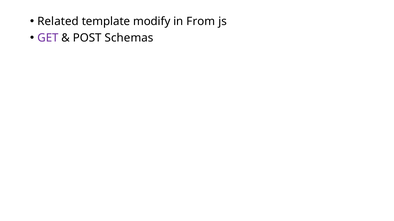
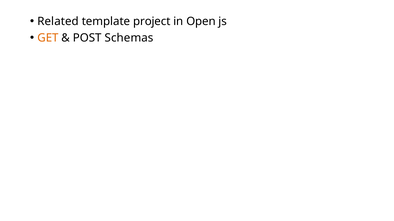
modify: modify -> project (152, 21)
From: From -> Open (201, 21)
GET colour: purple -> orange (48, 38)
